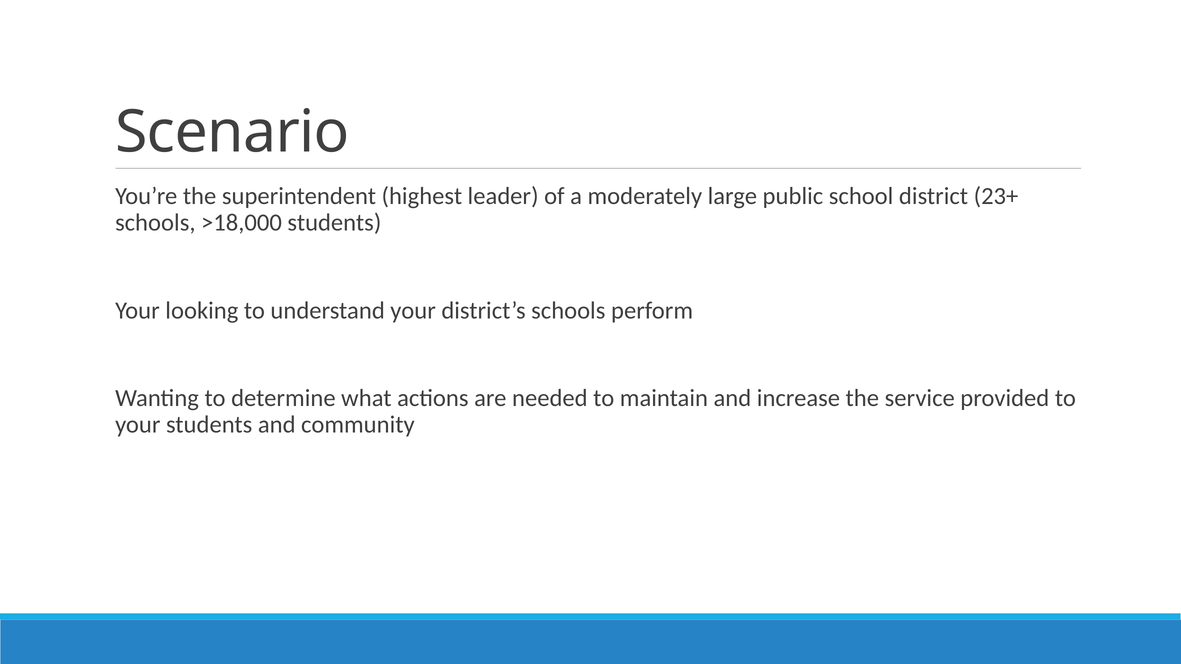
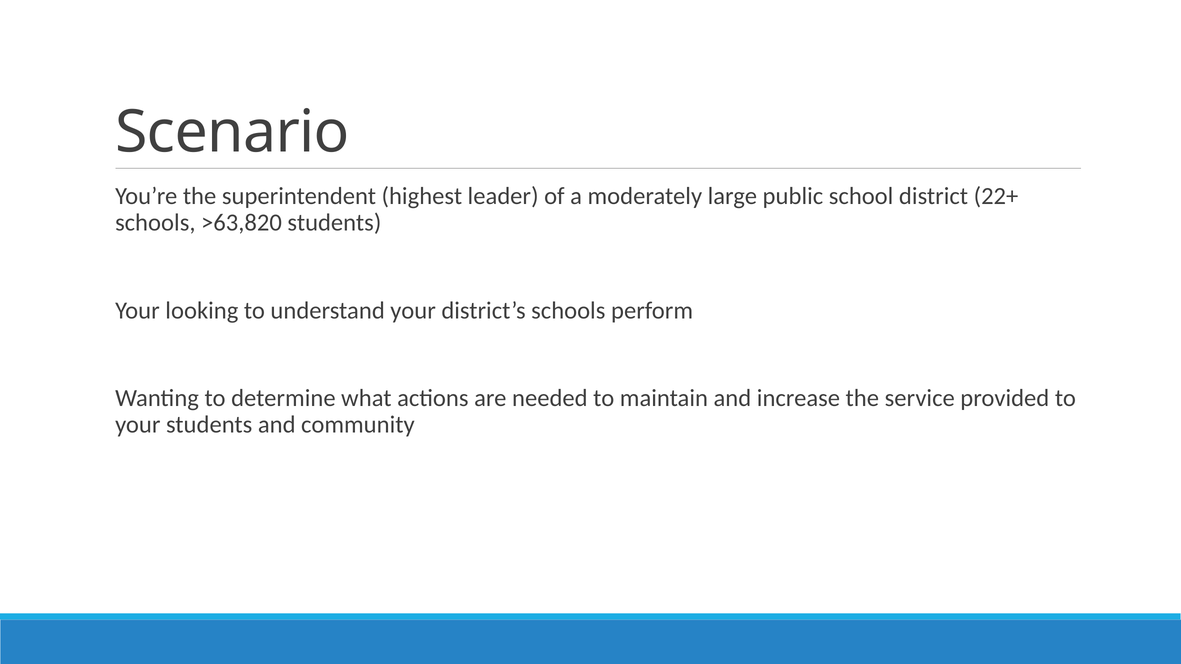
23+: 23+ -> 22+ (996, 196)
>18,000: >18,000 -> >63,820 (241, 223)
